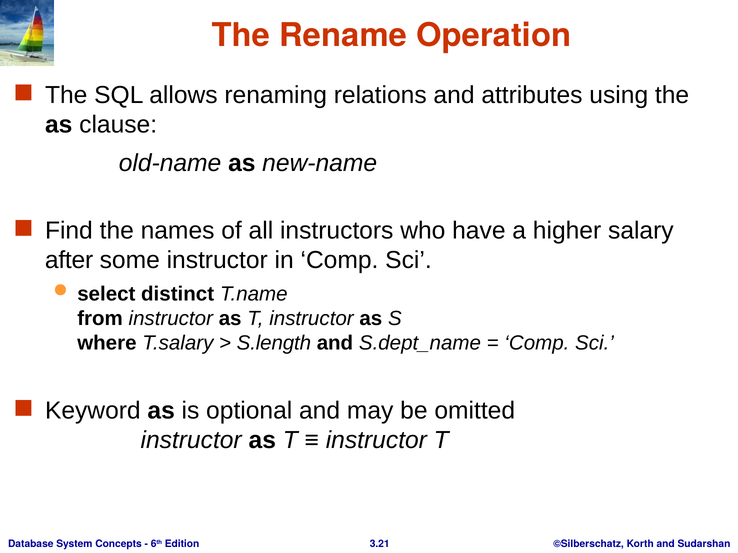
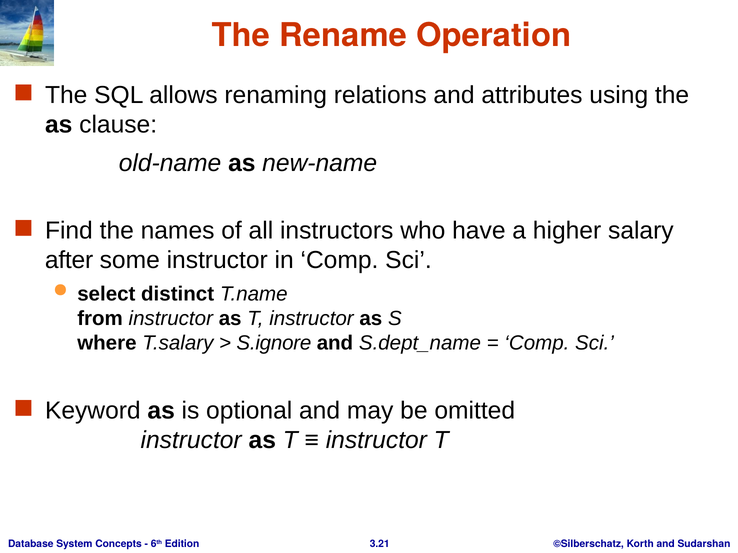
S.length: S.length -> S.ignore (274, 343)
